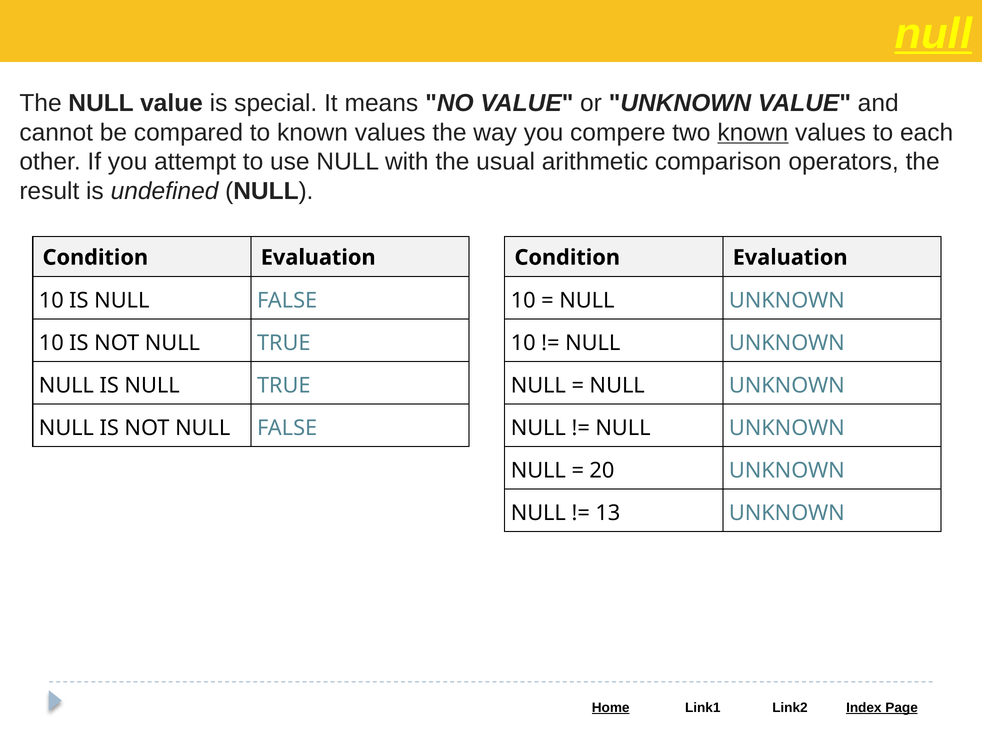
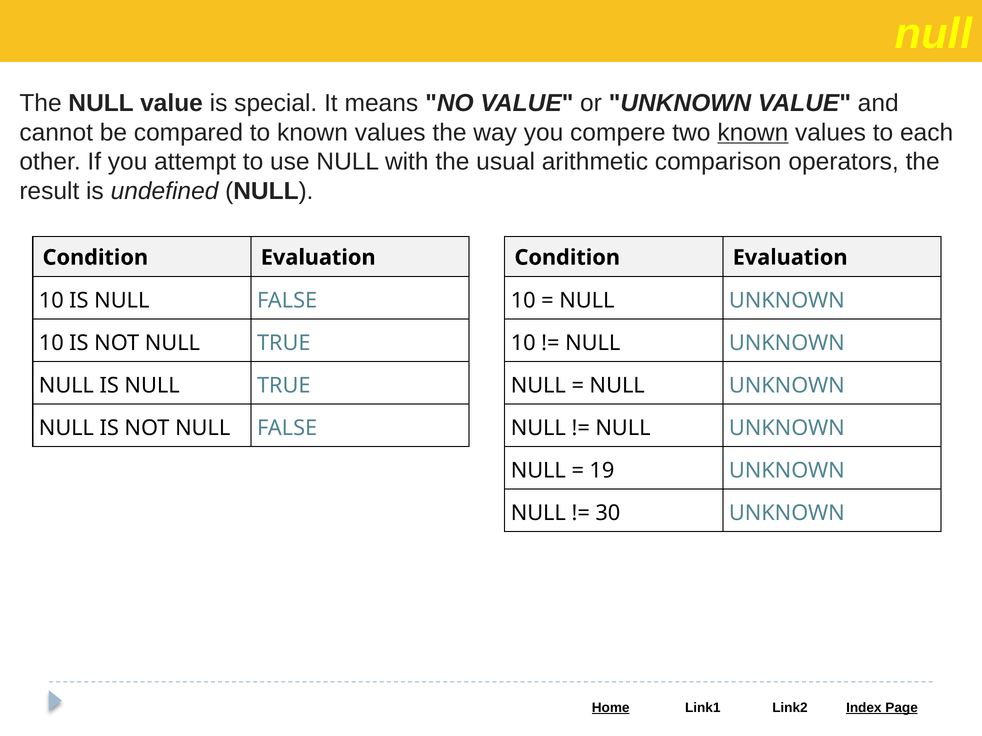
null underline: present -> none (933, 34)
20: 20 -> 19 (602, 471)
13: 13 -> 30 (608, 513)
